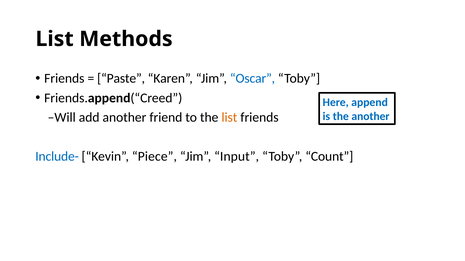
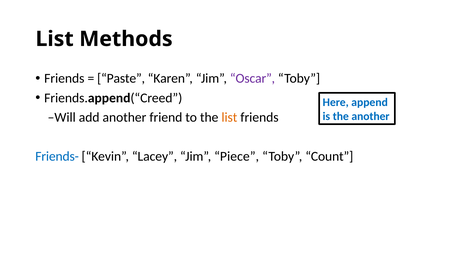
Oscar colour: blue -> purple (252, 79)
Include-: Include- -> Friends- (57, 157)
Piece: Piece -> Lacey (155, 157)
Input: Input -> Piece (237, 157)
